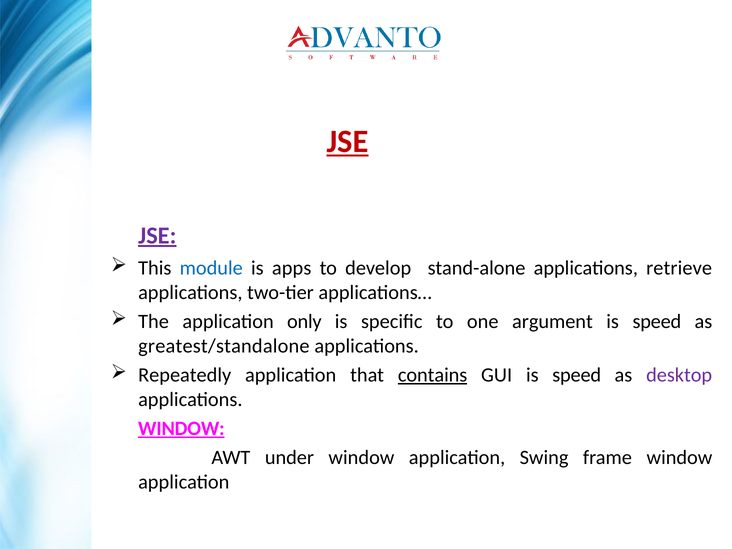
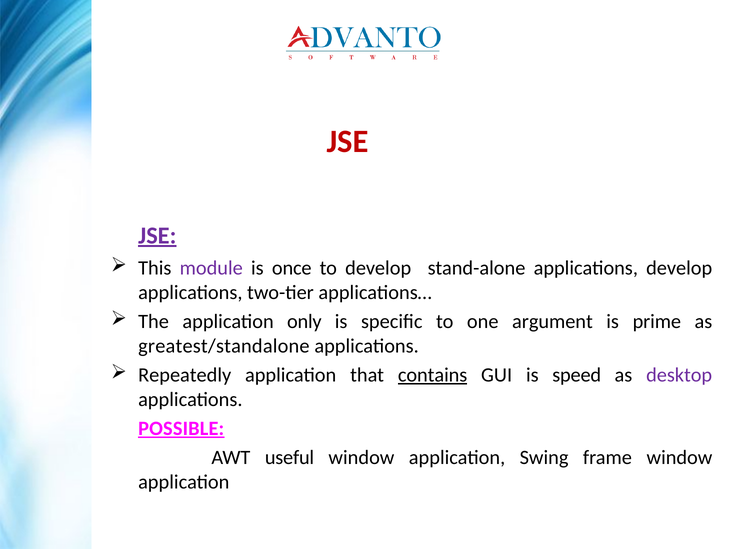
JSE underline: present -> none (348, 141)
module colour: blue -> purple (211, 268)
apps: apps -> once (292, 268)
applications retrieve: retrieve -> develop (679, 268)
speed: speed -> prime (657, 322)
WINDOW: WINDOW -> POSSIBLE (181, 428)
under: under -> useful (290, 457)
